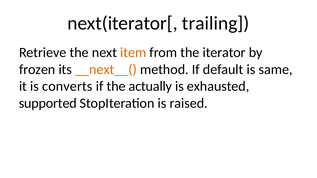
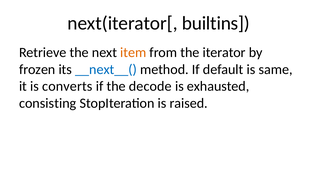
trailing: trailing -> builtins (216, 23)
__next__( colour: orange -> blue (106, 70)
actually: actually -> decode (150, 86)
supported: supported -> consisting (48, 103)
